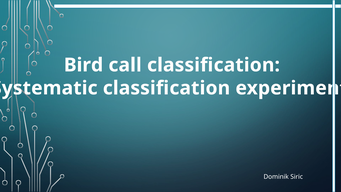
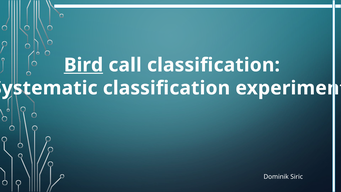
Bird underline: none -> present (83, 65)
